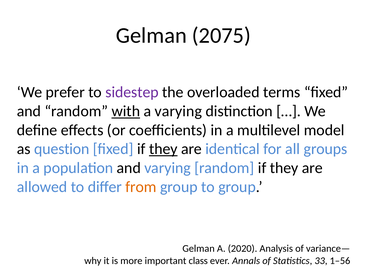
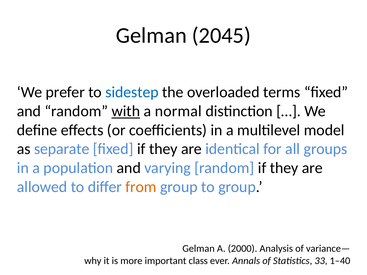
2075: 2075 -> 2045 (221, 36)
sidestep colour: purple -> blue (132, 92)
a varying: varying -> normal (178, 111)
question: question -> separate (62, 149)
they underline: present -> none (163, 149)
2020: 2020 -> 2000 (243, 249)
1–56: 1–56 -> 1–40 (340, 261)
